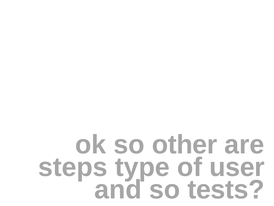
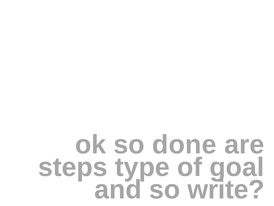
other: other -> done (184, 144)
user: user -> goal (237, 167)
tests: tests -> write (226, 189)
